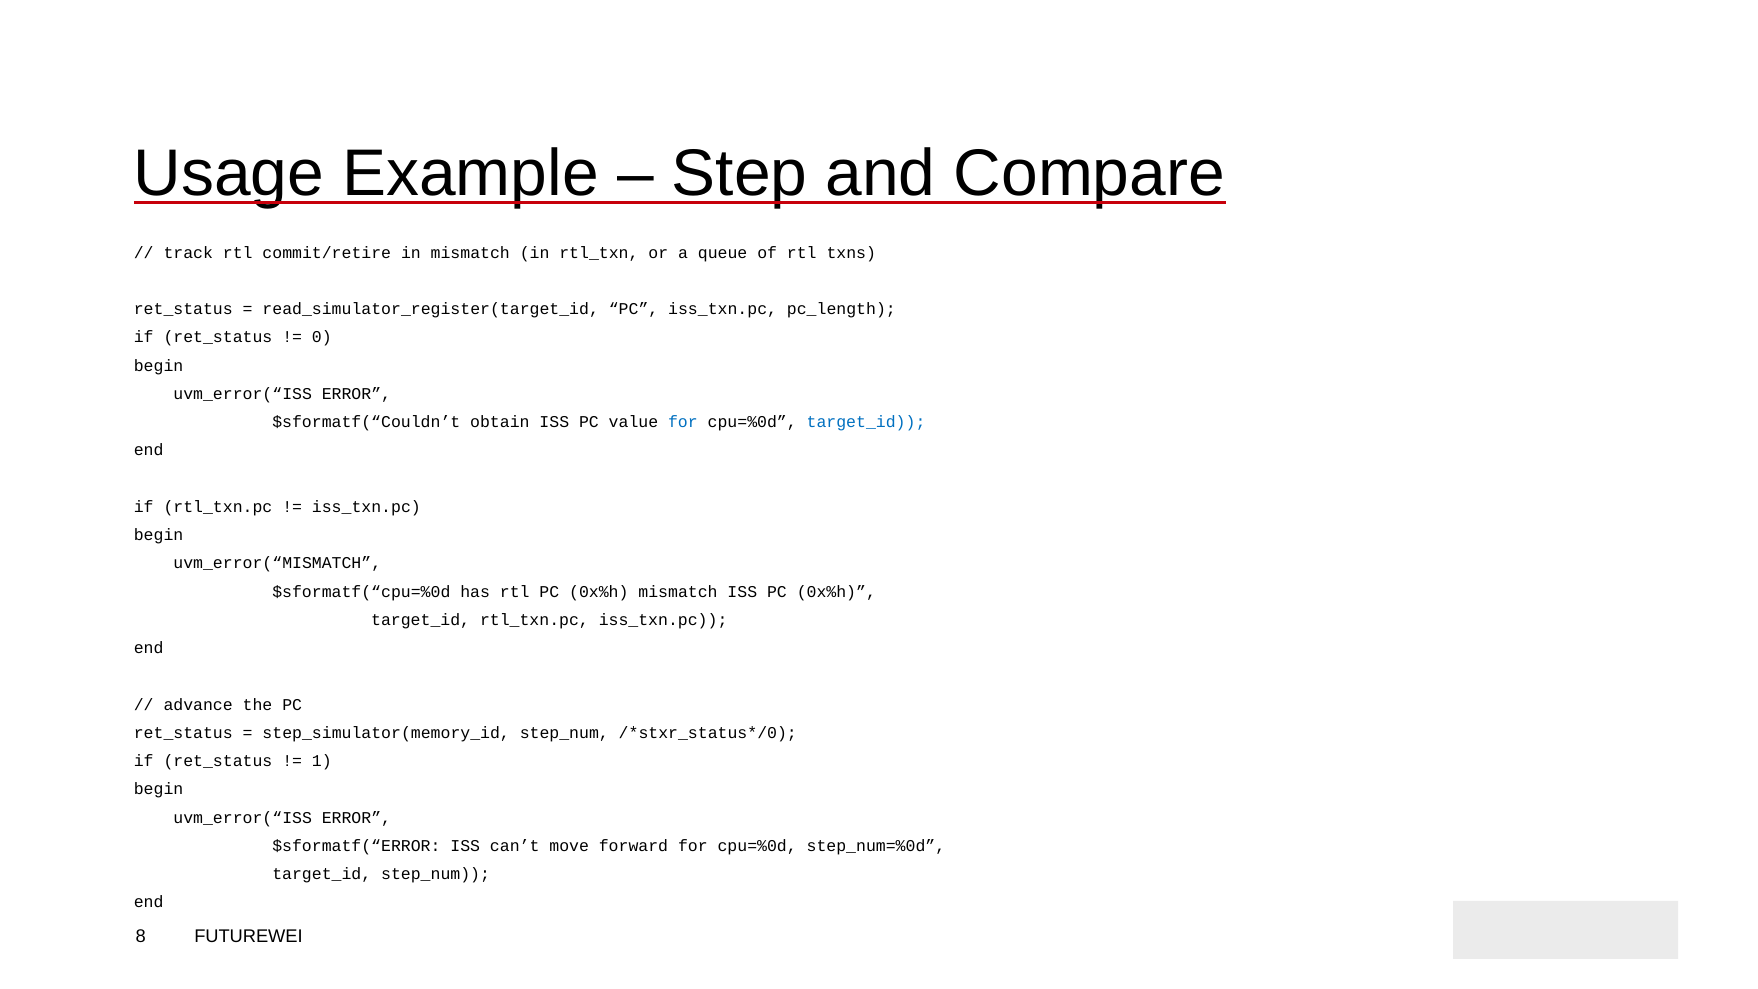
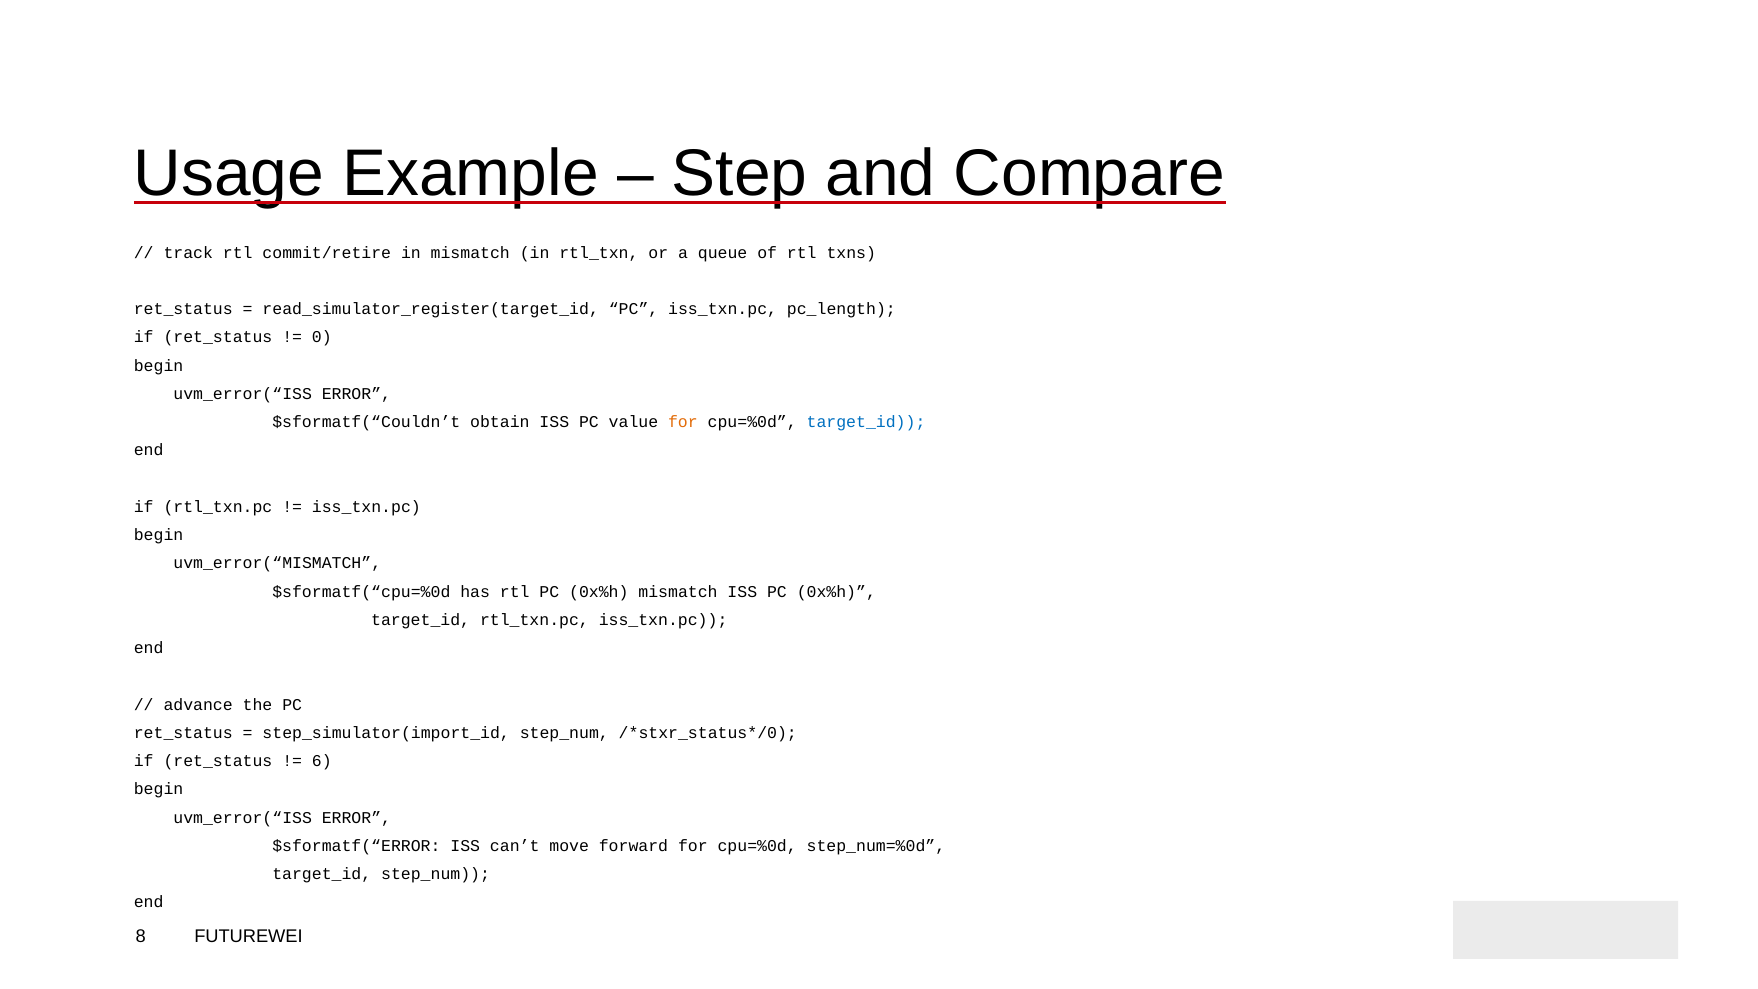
for colour: blue -> orange (683, 422)
step_simulator(memory_id: step_simulator(memory_id -> step_simulator(import_id (386, 733)
1: 1 -> 6 (322, 761)
